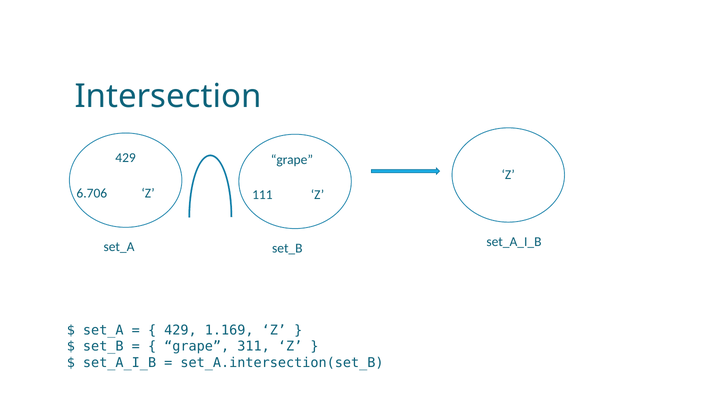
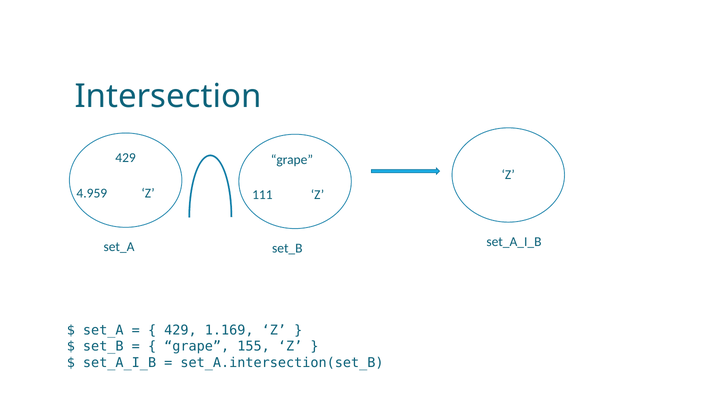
6.706: 6.706 -> 4.959 (92, 193)
311: 311 -> 155 (254, 346)
